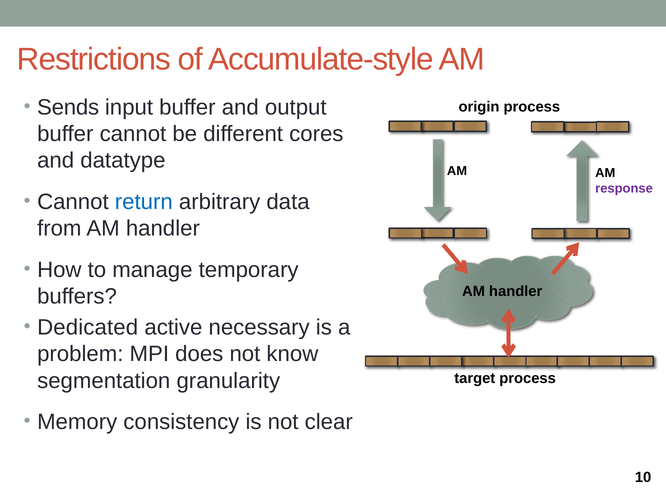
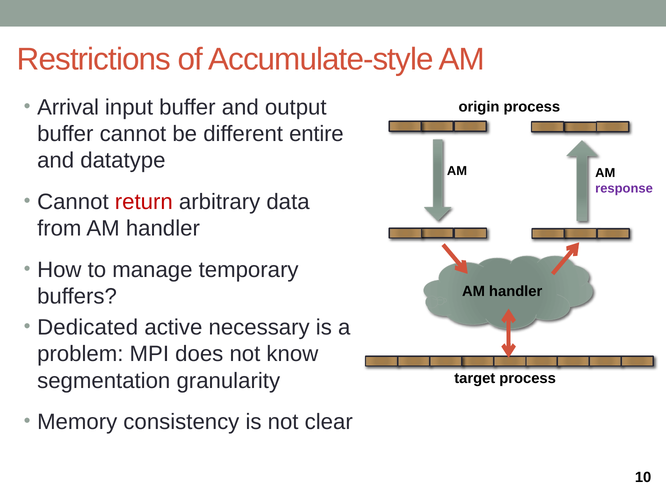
Sends: Sends -> Arrival (68, 107)
cores: cores -> entire (316, 134)
return colour: blue -> red (144, 202)
